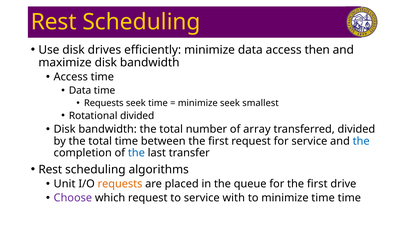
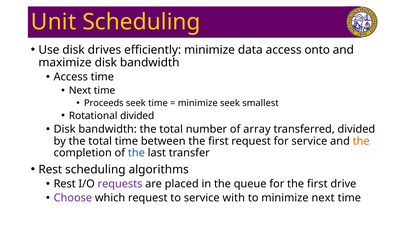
Rest: Rest -> Unit (54, 22)
then: then -> onto (317, 50)
Data: Data -> Next (80, 90)
Requests: Requests -> Proceeds (104, 103)
the colour: blue -> orange (361, 141)
Unit: Unit -> Rest (65, 184)
requests colour: orange -> purple (120, 184)
minimize time: time -> next (323, 198)
